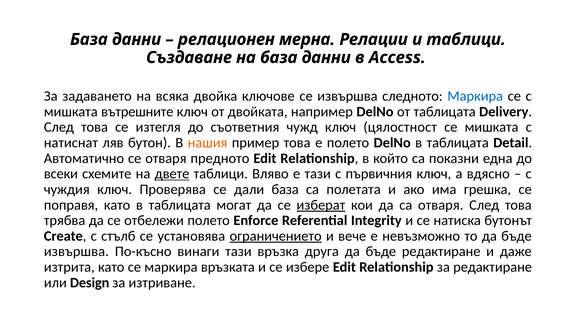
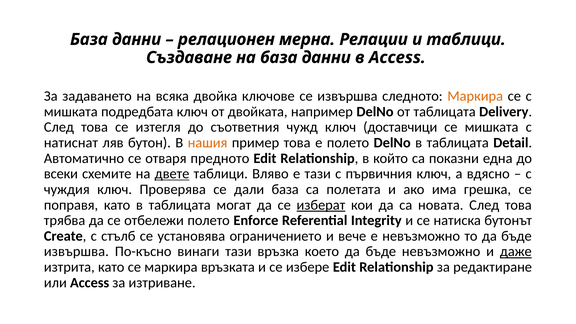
Маркира colour: blue -> orange (475, 96)
вътрешните: вътрешните -> подредбата (137, 112)
цялостност: цялостност -> доставчици (400, 127)
са отваря: отваря -> новата (441, 205)
ограничението underline: present -> none (276, 236)
друга: друга -> което (322, 252)
бъде редактиране: редактиране -> невъзможно (441, 252)
даже underline: none -> present (516, 252)
или Design: Design -> Access (90, 283)
